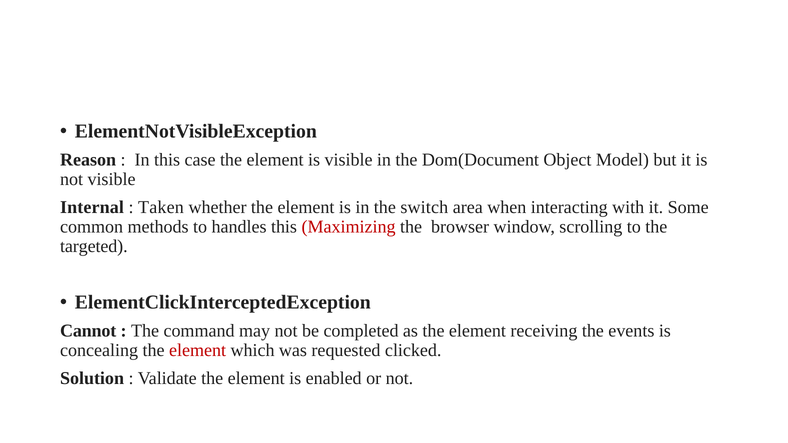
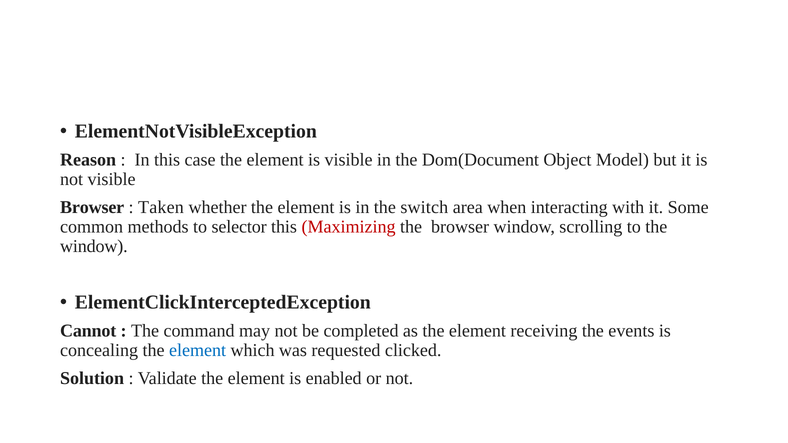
Internal: Internal -> Browser (92, 207)
handles: handles -> selector (239, 227)
targeted: targeted -> window (94, 246)
element colour: red -> blue (198, 351)
